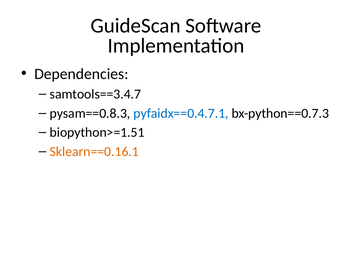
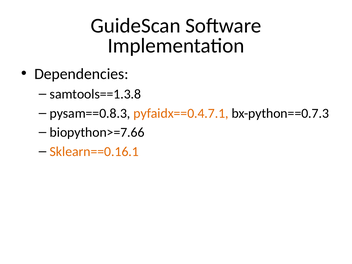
samtools==3.4.7: samtools==3.4.7 -> samtools==1.3.8 (95, 94)
pyfaidx==0.4.7.1 colour: blue -> orange (181, 113)
biopython>=1.51: biopython>=1.51 -> biopython>=7.66 (97, 132)
